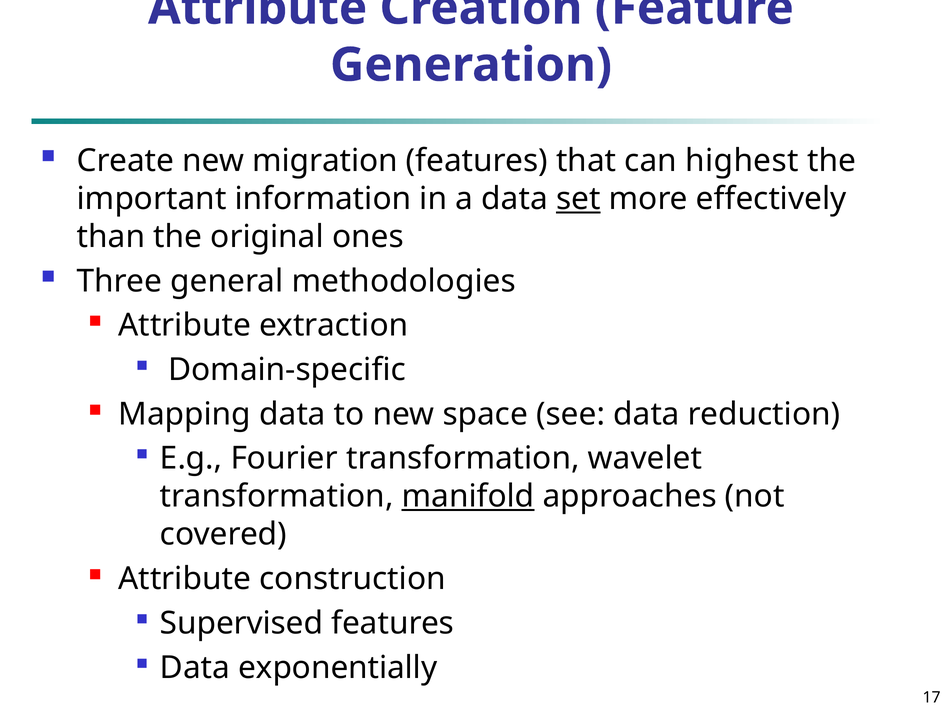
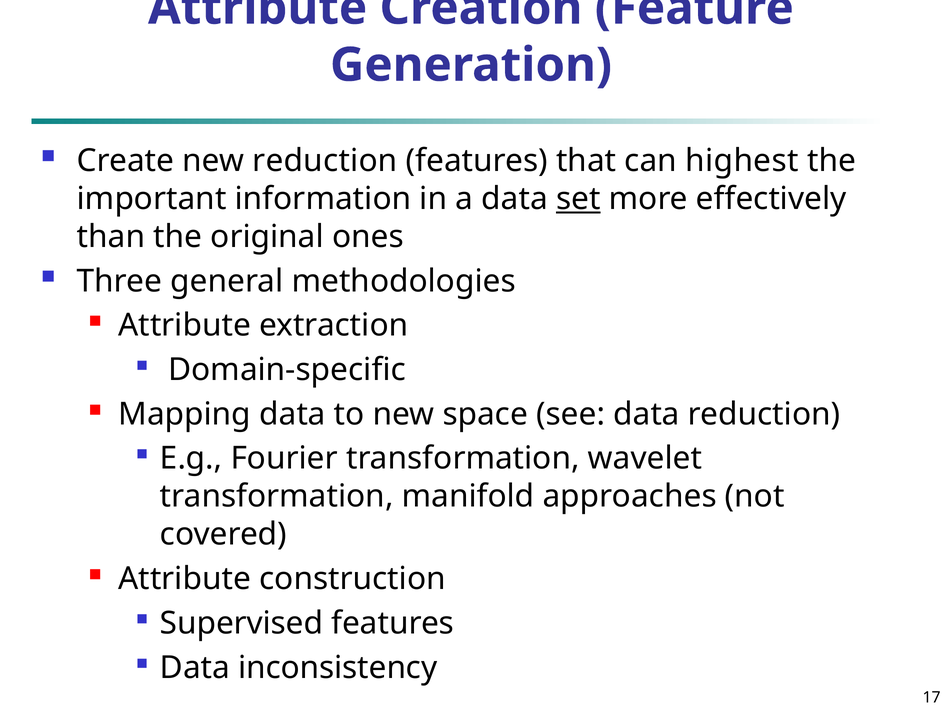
new migration: migration -> reduction (325, 161)
manifold underline: present -> none (468, 496)
exponentially: exponentially -> inconsistency (338, 667)
